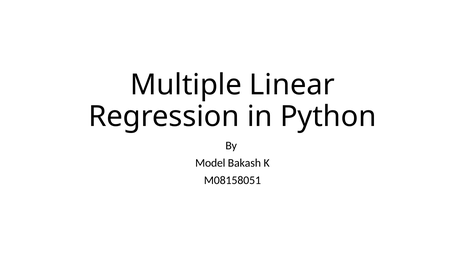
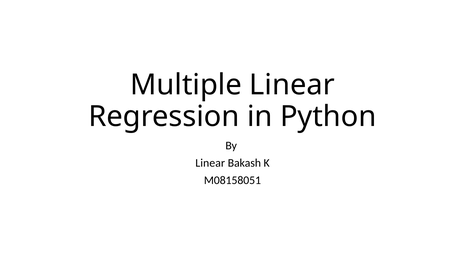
Model: Model -> Linear (210, 163)
